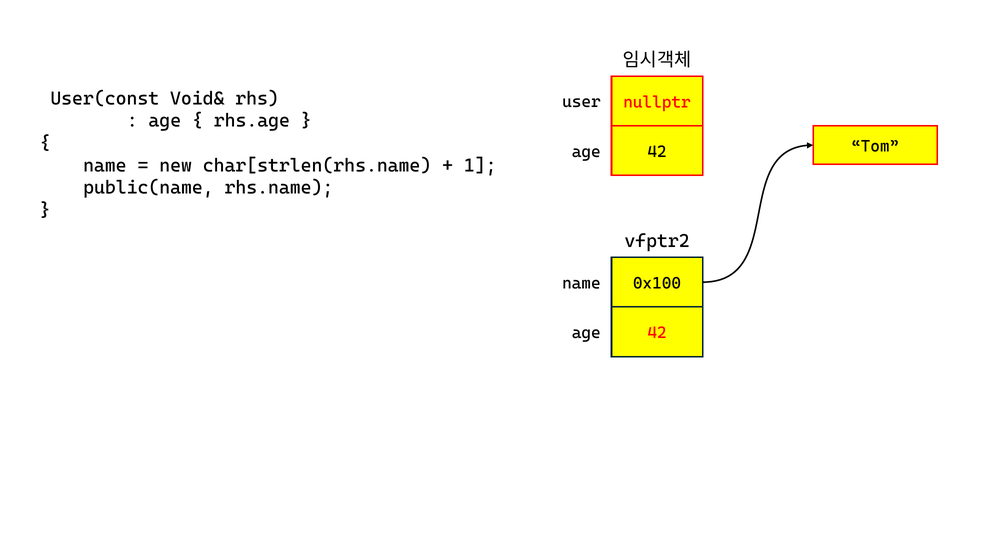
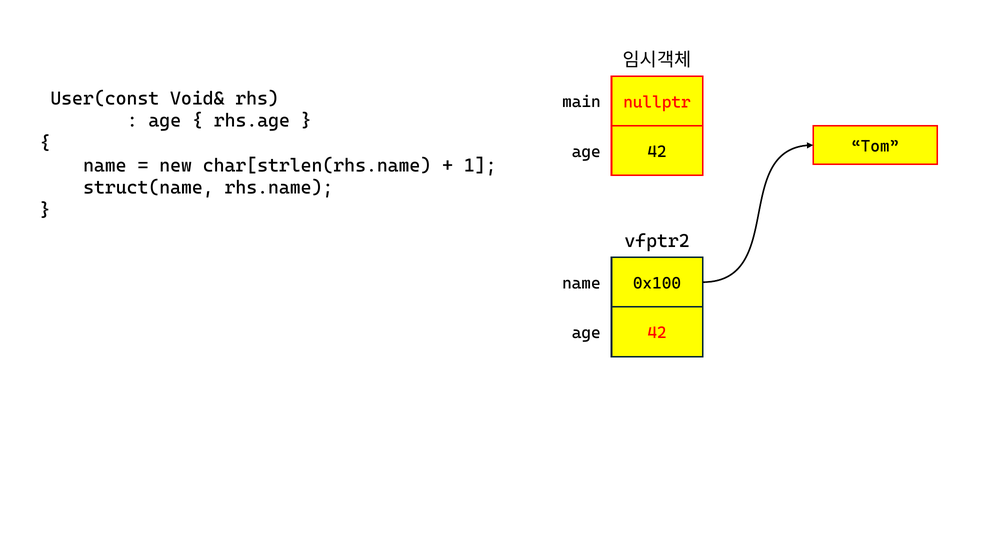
user: user -> main (581, 102)
public(name: public(name -> struct(name (148, 188)
